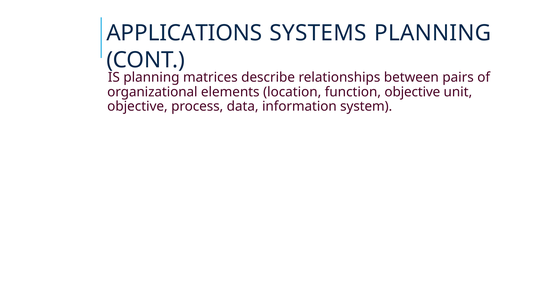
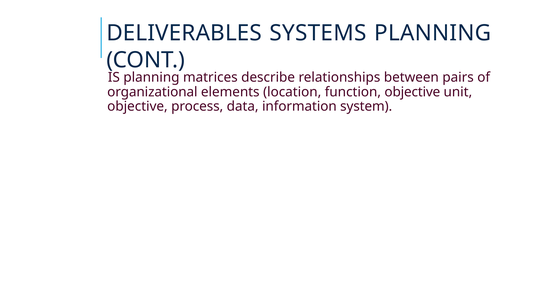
APPLICATIONS: APPLICATIONS -> DELIVERABLES (184, 33)
